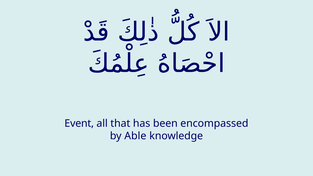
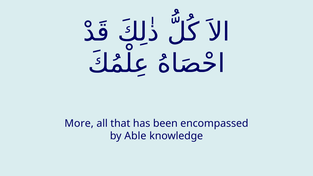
Event: Event -> More (79, 124)
